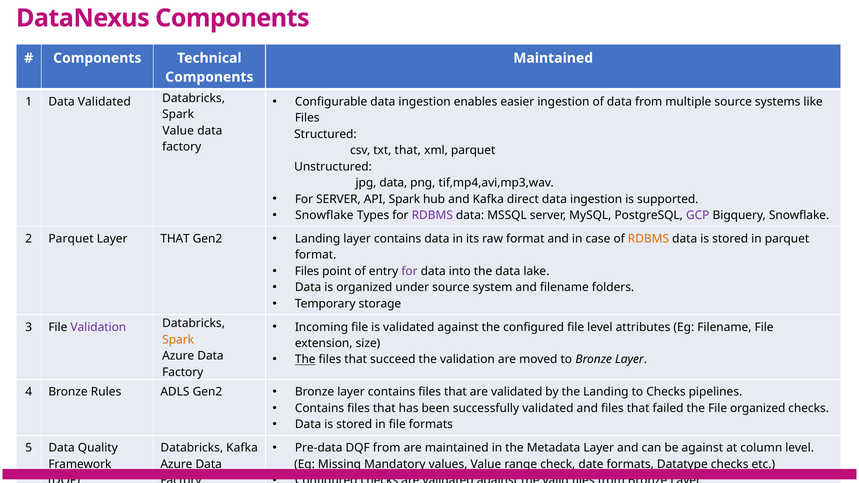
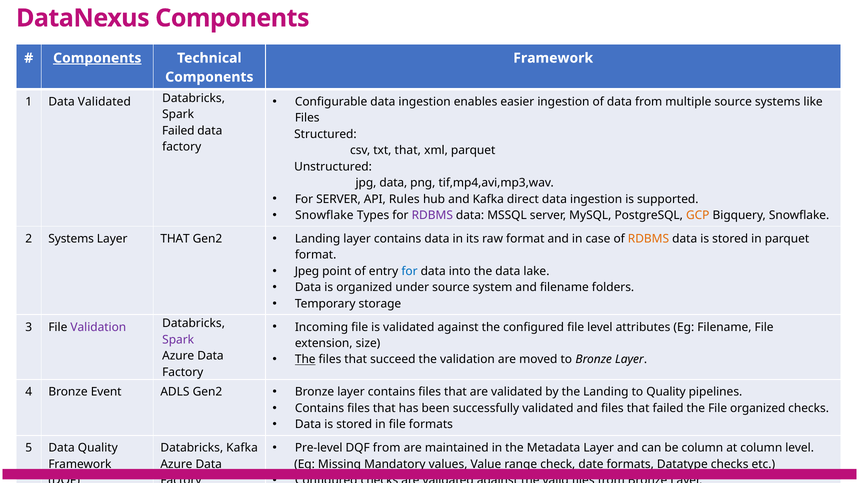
Components underline: none -> present (97, 58)
Maintained: Maintained -> Framework (553, 58)
Value: Value -> Failed (178, 131)
API Spark: Spark -> Rules (404, 199)
GCP colour: purple -> orange (698, 215)
2 Parquet: Parquet -> Systems (71, 239)
Files: Files -> Jpeg (307, 271)
for colour: purple -> blue (410, 271)
Spark colour: orange -> purple (178, 340)
Rules: Rules -> Event (106, 392)
to Checks: Checks -> Quality (666, 392)
Pre-data: Pre-data -> Pre-level (319, 448)
be against: against -> column (702, 448)
